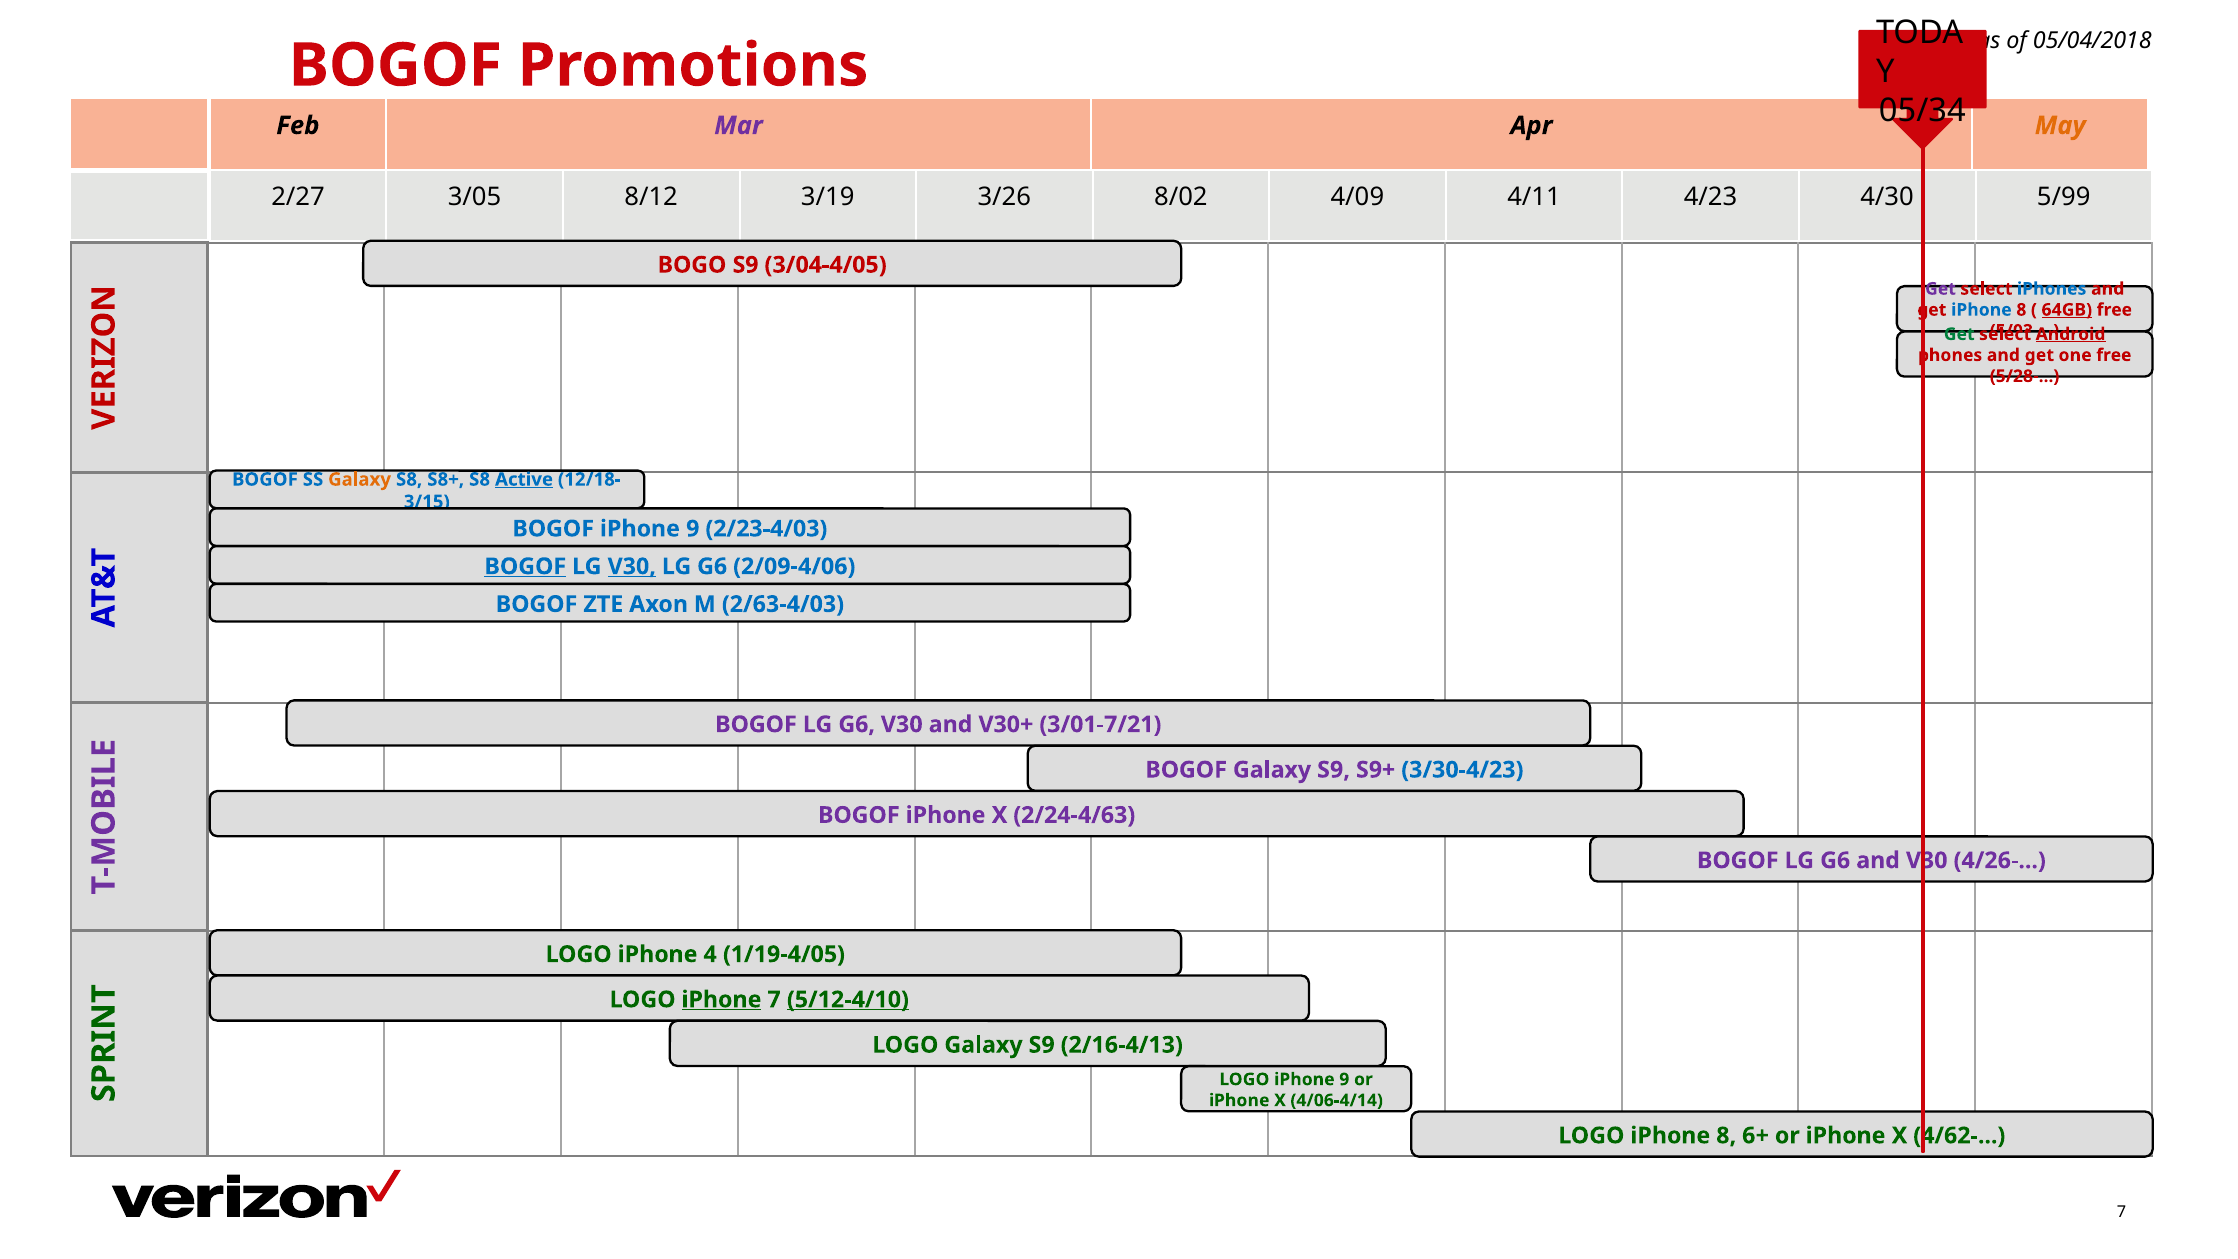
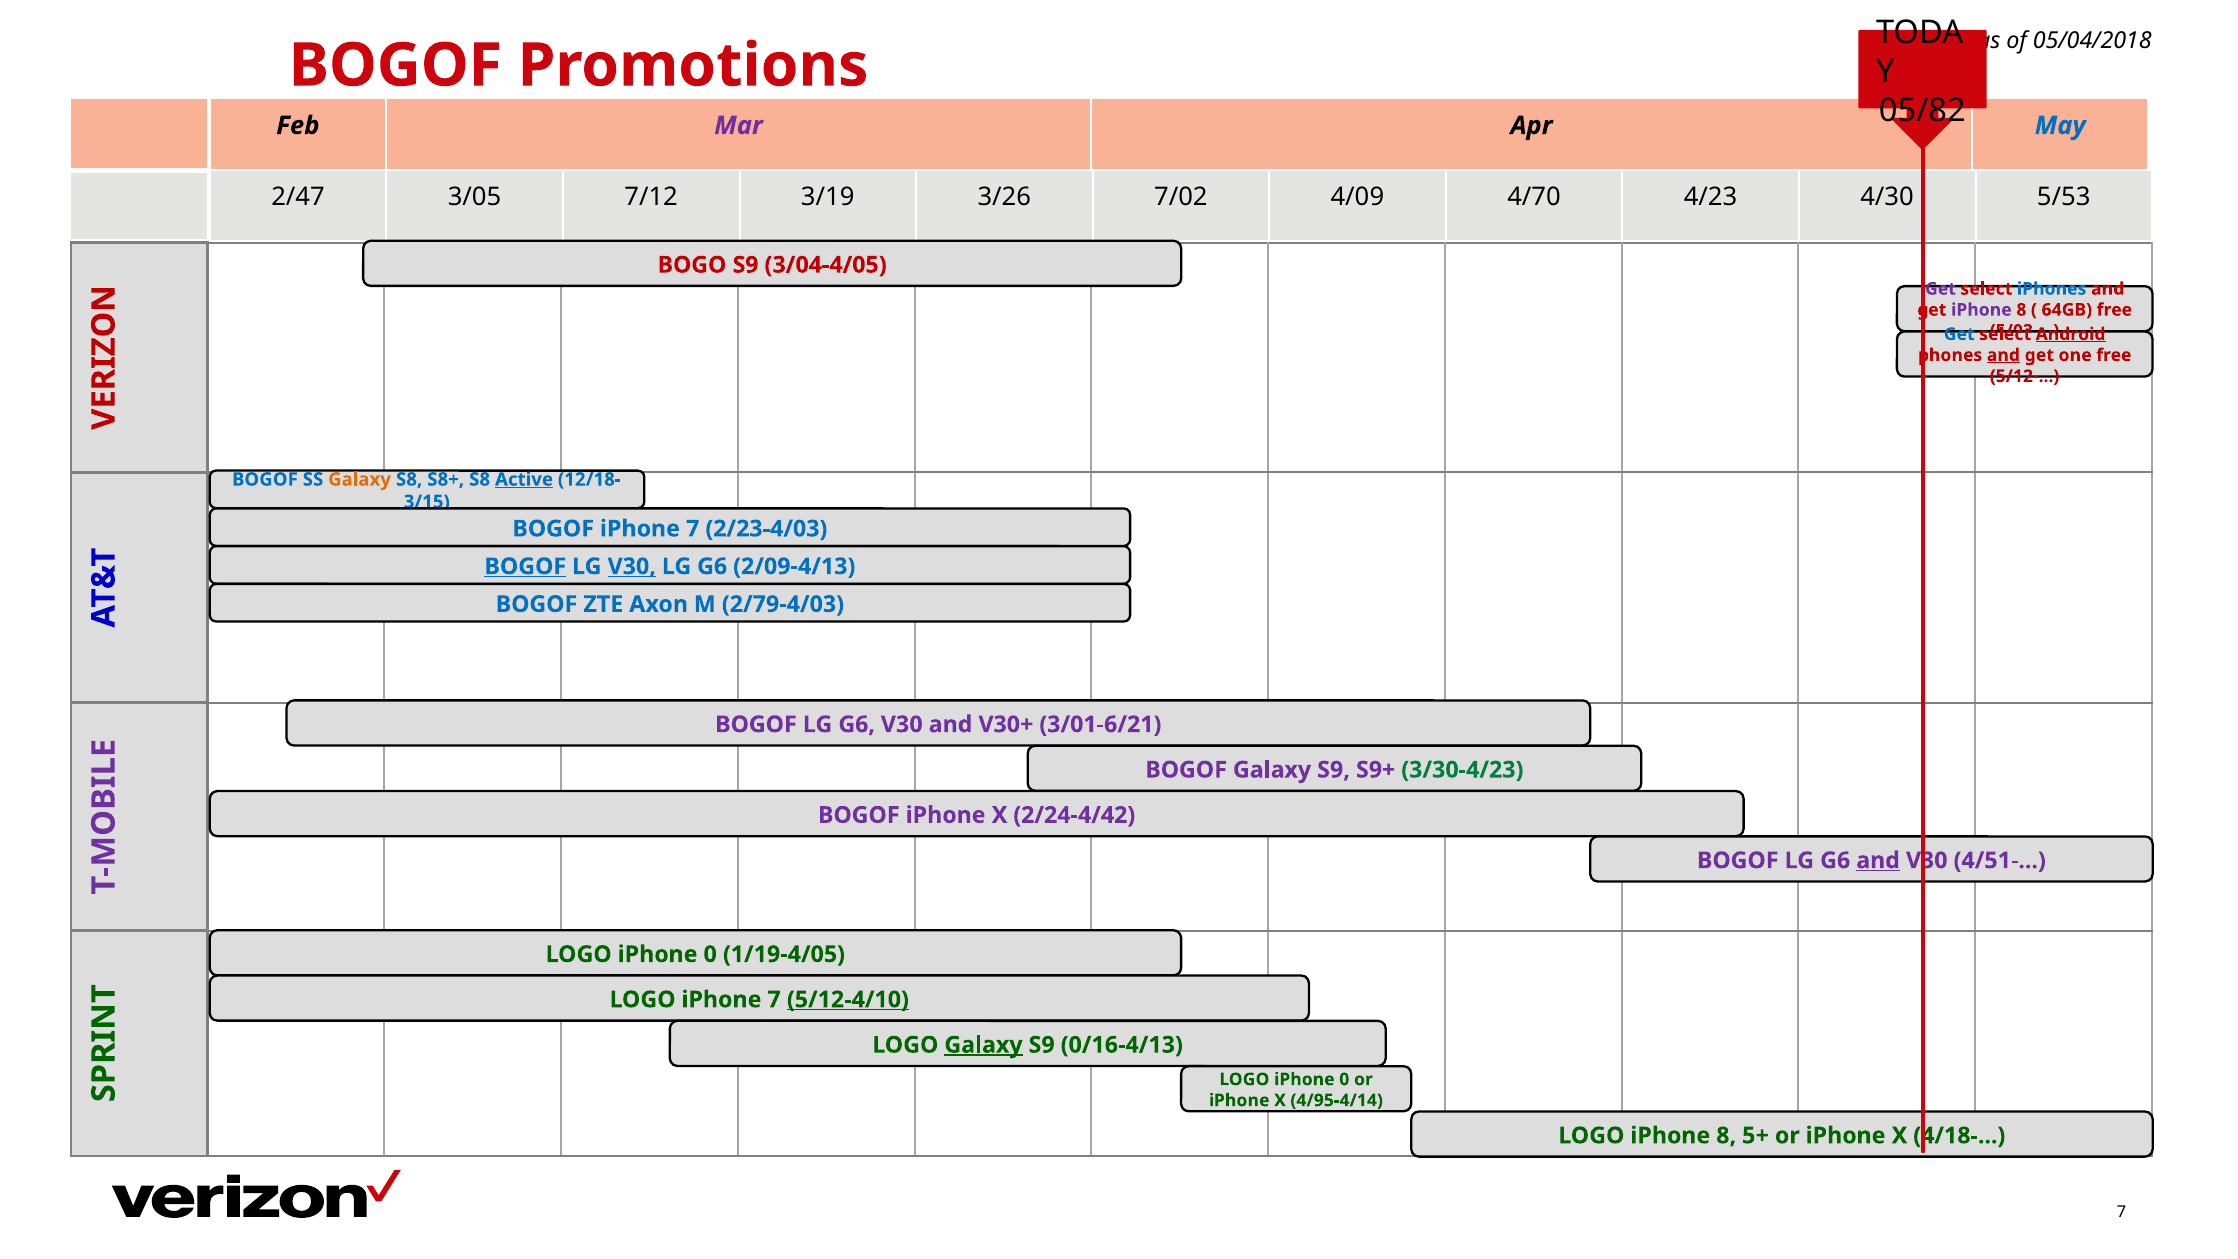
05/34: 05/34 -> 05/82 (1922, 111)
May colour: orange -> blue (2060, 126)
2/27: 2/27 -> 2/47 (298, 197)
8/12: 8/12 -> 7/12 (651, 197)
8/02: 8/02 -> 7/02 (1181, 197)
4/11: 4/11 -> 4/70 (1534, 197)
5/99: 5/99 -> 5/53 (2064, 197)
iPhone colour: blue -> purple (1981, 310)
64GB underline: present -> none (2067, 310)
Get colour: green -> blue (1959, 334)
and underline: none -> present (2003, 355)
5/28-: 5/28- -> 5/12- (2025, 376)
BOGOF iPhone 9: 9 -> 7 (693, 529)
2/09-4/06: 2/09-4/06 -> 2/09-4/13 (794, 566)
2/63-4/03: 2/63-4/03 -> 2/79-4/03 (783, 604)
3/01-7/21: 3/01-7/21 -> 3/01-6/21 (1100, 724)
3/30-4/23 colour: blue -> green (1462, 770)
2/24-4/63: 2/24-4/63 -> 2/24-4/42 (1074, 815)
and underline: none -> present (1878, 860)
4/26-: 4/26- -> 4/51- (2000, 860)
4: 4 -> 0 (710, 954)
iPhone underline: present -> none (722, 1000)
Galaxy underline: none -> present (983, 1045)
2/16-4/13: 2/16-4/13 -> 0/16-4/13 (1122, 1045)
9: 9 -> 0 (1344, 1079)
4/06-4/14: 4/06-4/14 -> 4/95-4/14 (1337, 1100)
6+: 6+ -> 5+ (1755, 1136)
4/62-: 4/62- -> 4/18- (1959, 1136)
